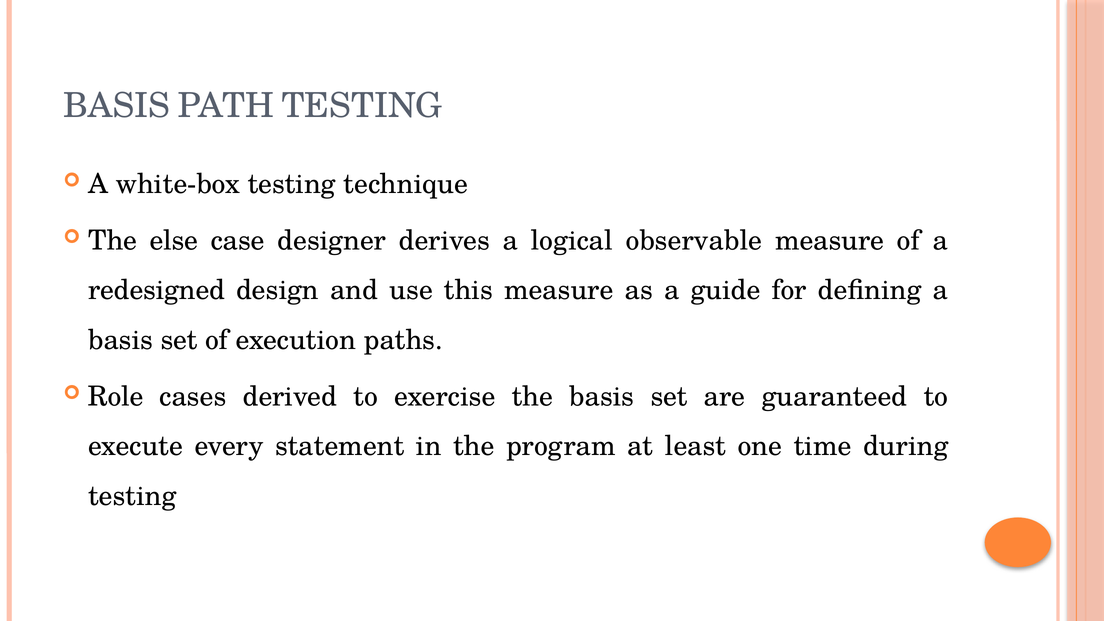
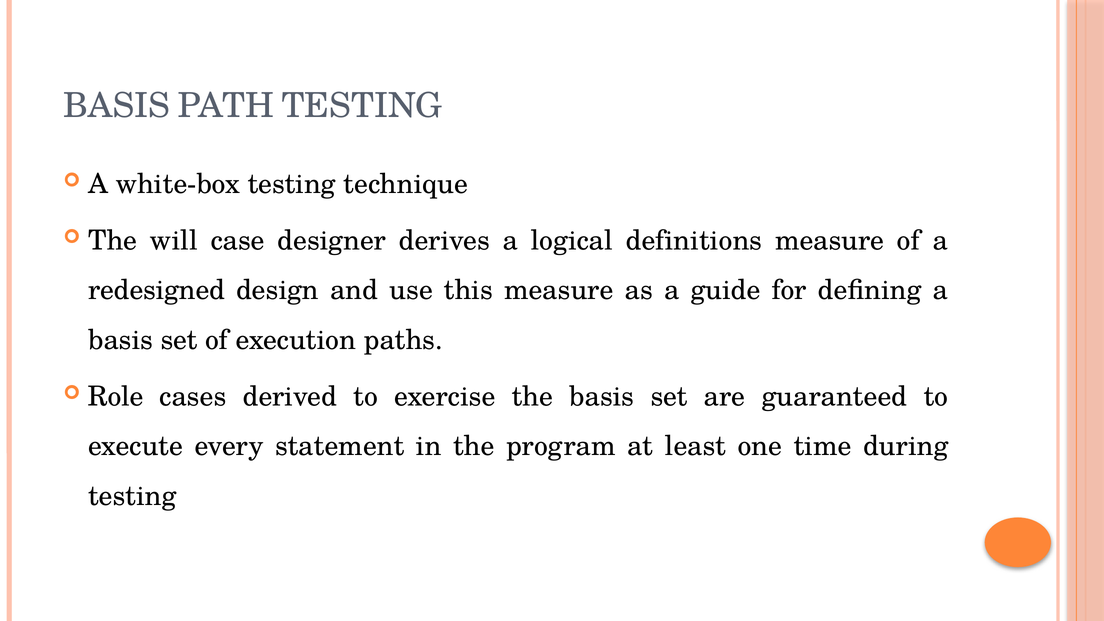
else: else -> will (174, 241)
observable: observable -> definitions (694, 241)
